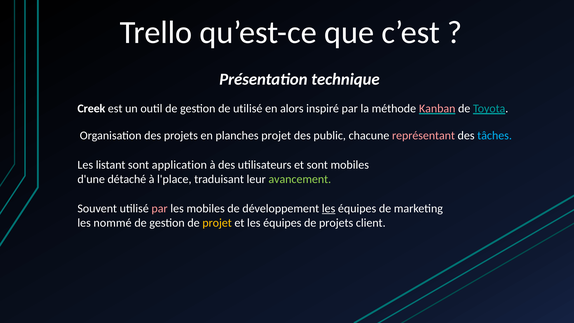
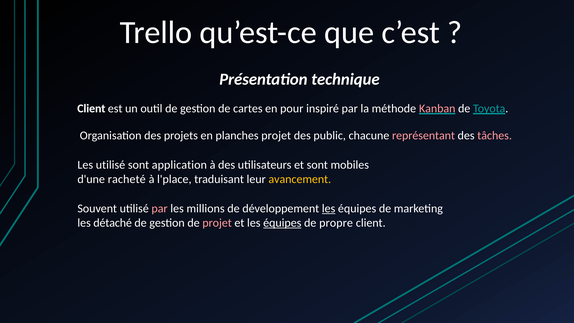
Creek: Creek -> Client (91, 109)
de utilisé: utilisé -> cartes (248, 109)
alors: alors -> pour (292, 109)
tâches colour: light blue -> pink (495, 136)
Les listant: listant -> utilisé (111, 165)
détaché: détaché -> racheté (127, 179)
avancement colour: light green -> yellow (300, 179)
les mobiles: mobiles -> millions (206, 208)
nommé: nommé -> détaché (113, 223)
projet colour: yellow -> pink (217, 223)
équipes underline: none -> present (282, 223)
de projets: projets -> propre (336, 223)
